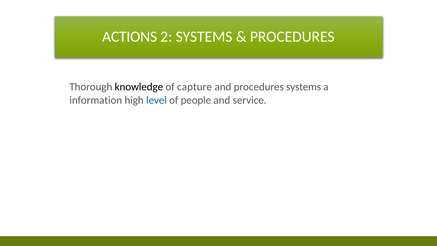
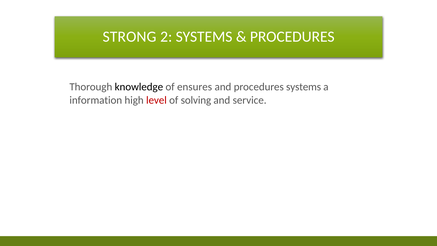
ACTIONS: ACTIONS -> STRONG (129, 37)
capture: capture -> ensures (195, 87)
level colour: blue -> red (156, 100)
people: people -> solving (196, 100)
